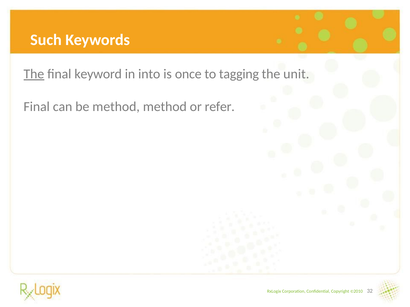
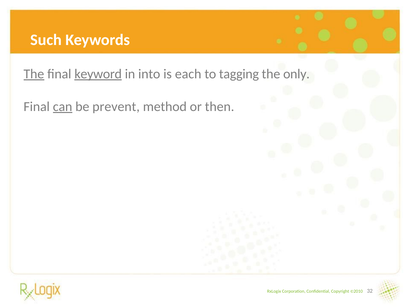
keyword underline: none -> present (98, 74)
once: once -> each (188, 74)
unit: unit -> only (296, 74)
can underline: none -> present (63, 107)
be method: method -> prevent (116, 107)
refer: refer -> then (220, 107)
